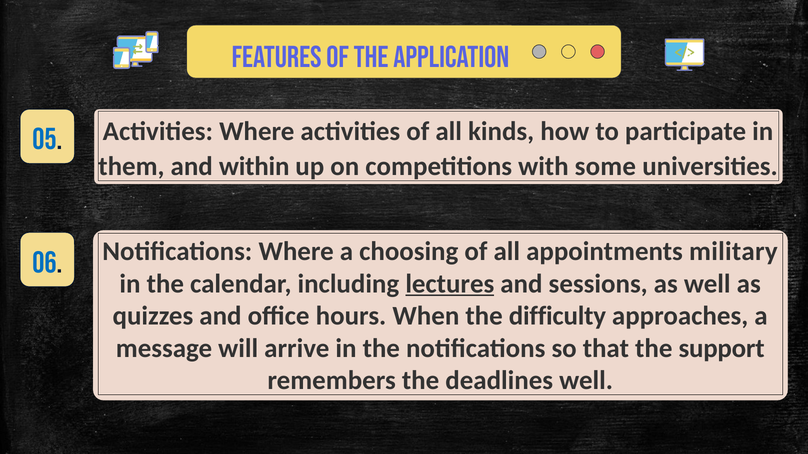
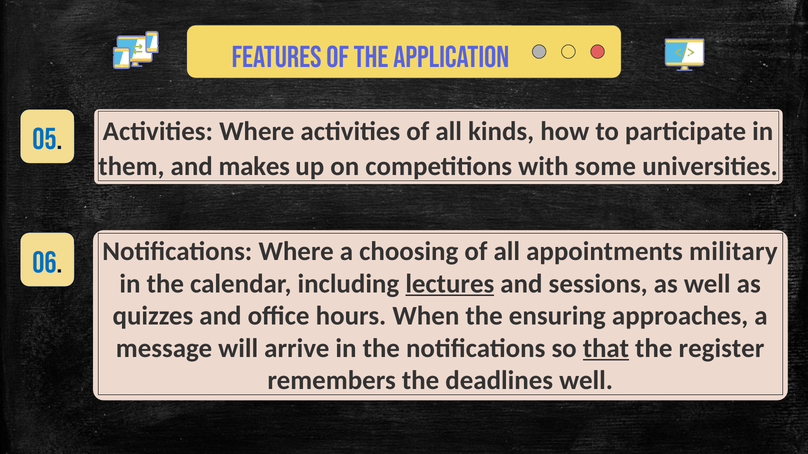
within: within -> makes (254, 166)
difficulty: difficulty -> ensuring (557, 316)
that underline: none -> present (606, 349)
support: support -> register (721, 349)
